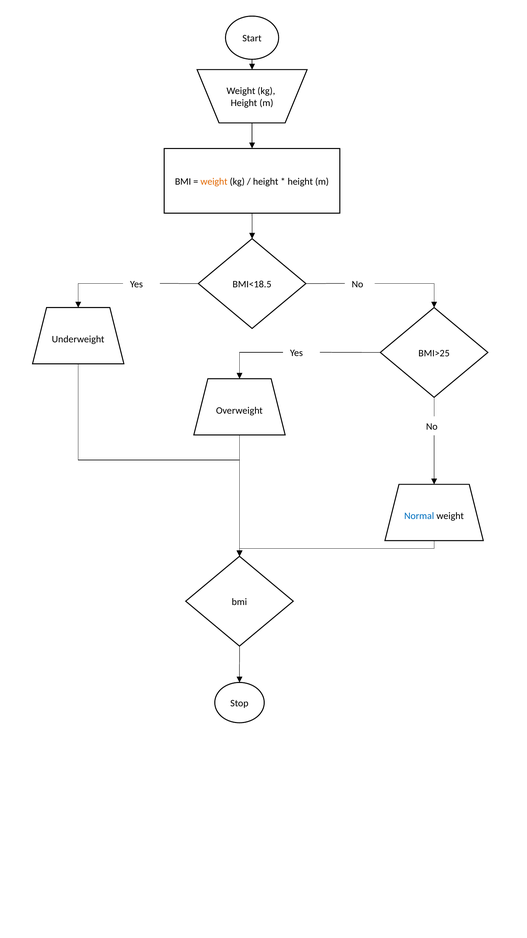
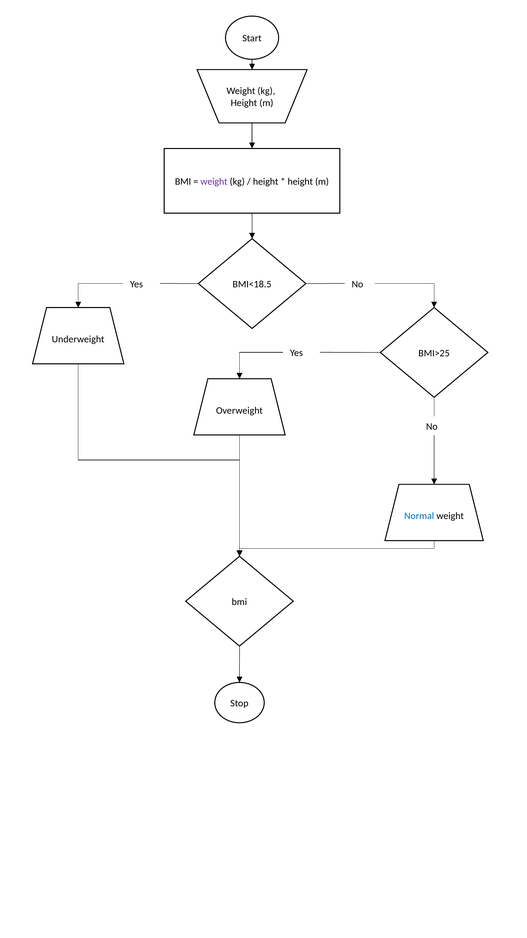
weight colour: orange -> purple (214, 181)
